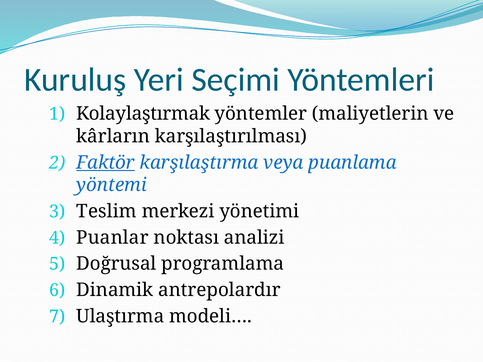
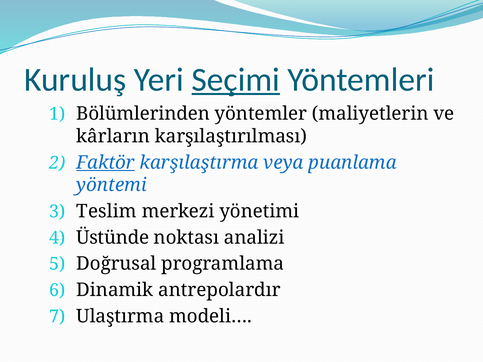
Seçimi underline: none -> present (236, 80)
Kolaylaştırmak: Kolaylaştırmak -> Bölümlerinden (143, 114)
Puanlar: Puanlar -> Üstünde (113, 238)
